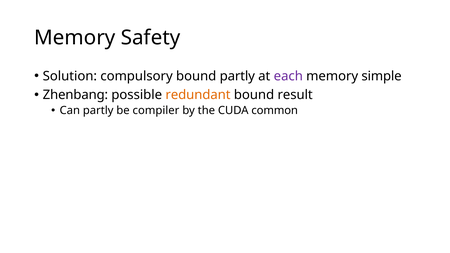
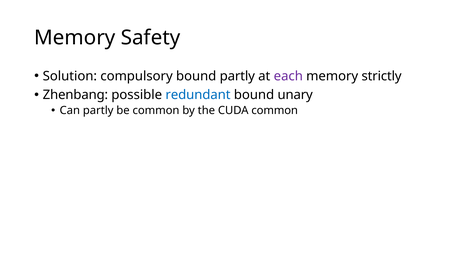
simple: simple -> strictly (382, 76)
redundant colour: orange -> blue (198, 95)
result: result -> unary (295, 95)
be compiler: compiler -> common (156, 110)
